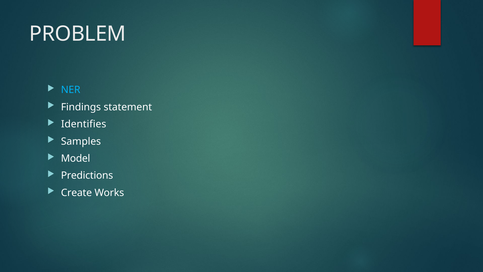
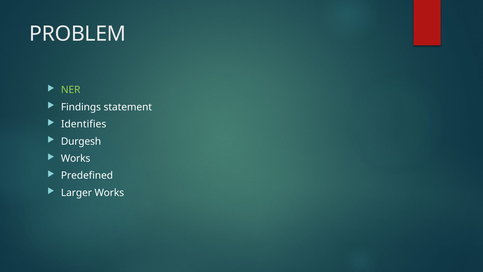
NER colour: light blue -> light green (71, 90)
Samples: Samples -> Durgesh (81, 141)
Model: Model -> Works (76, 158)
Predictions: Predictions -> Predefined (87, 175)
Create: Create -> Larger (76, 193)
